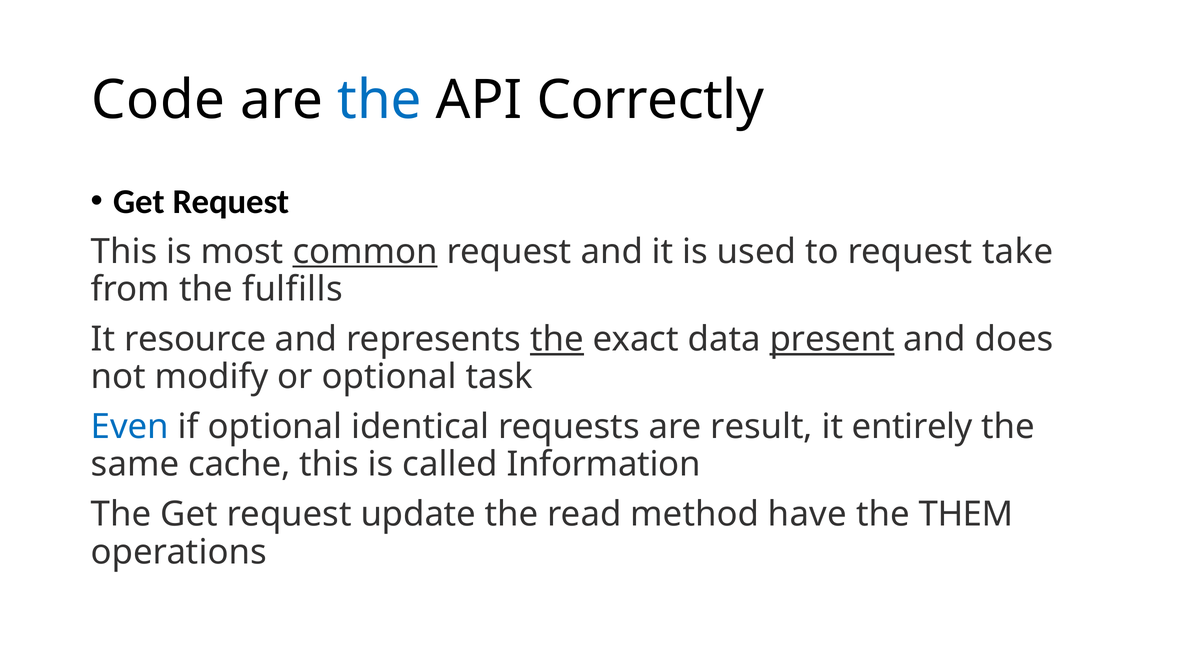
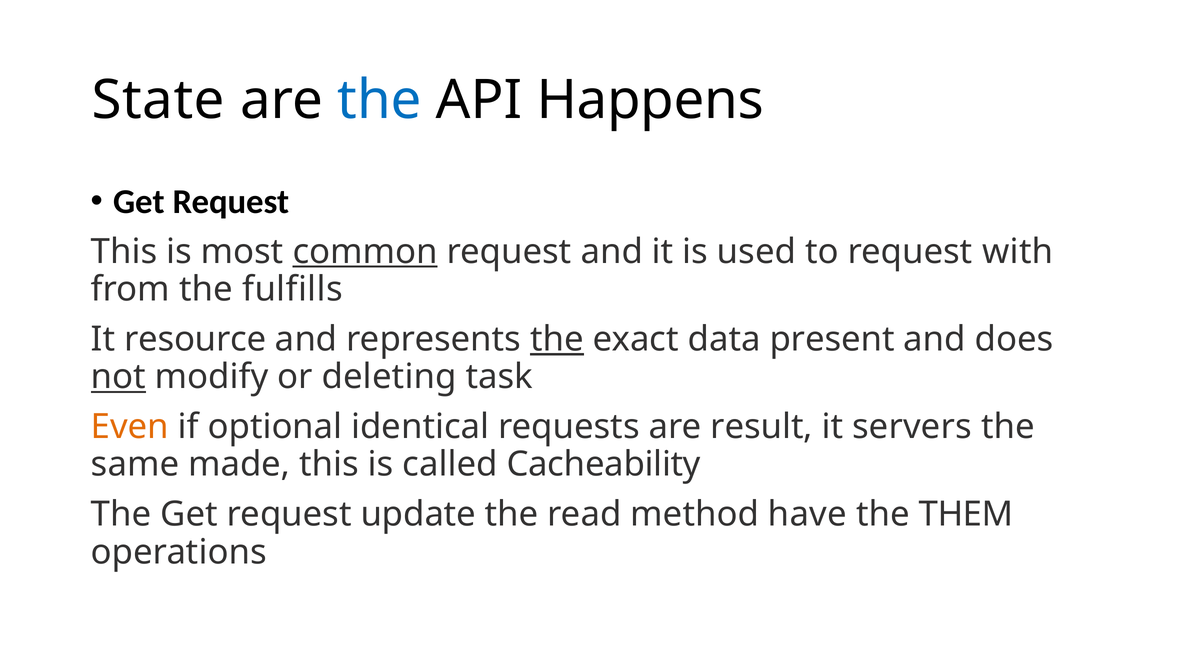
Code: Code -> State (158, 100)
Correctly: Correctly -> Happens (650, 100)
take: take -> with (1018, 252)
present underline: present -> none (832, 339)
not underline: none -> present (118, 377)
or optional: optional -> deleting (389, 377)
Even colour: blue -> orange (130, 427)
entirely: entirely -> servers (912, 427)
cache: cache -> made (239, 465)
Information: Information -> Cacheability (604, 465)
